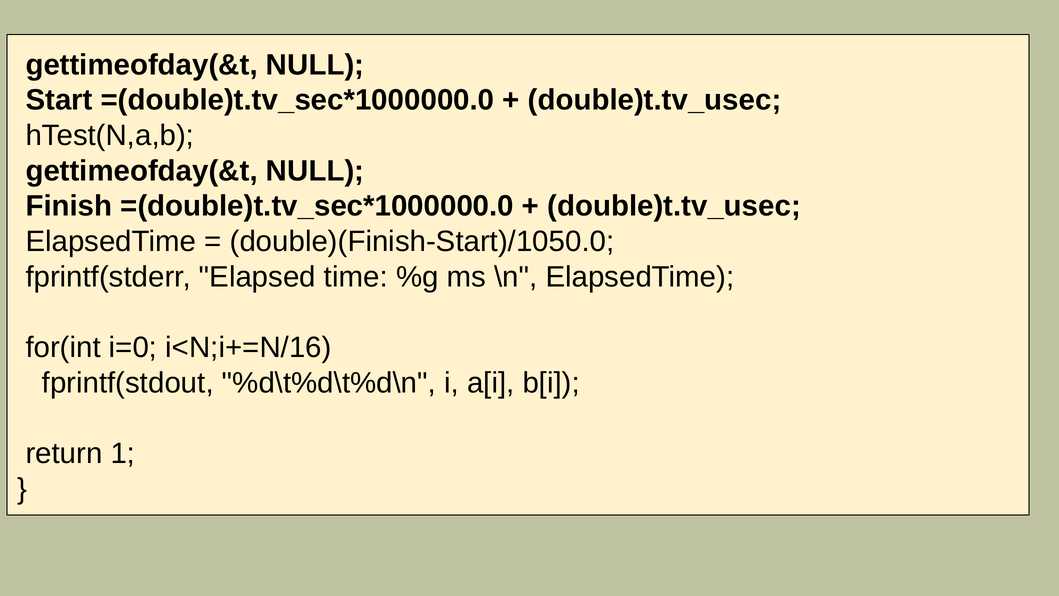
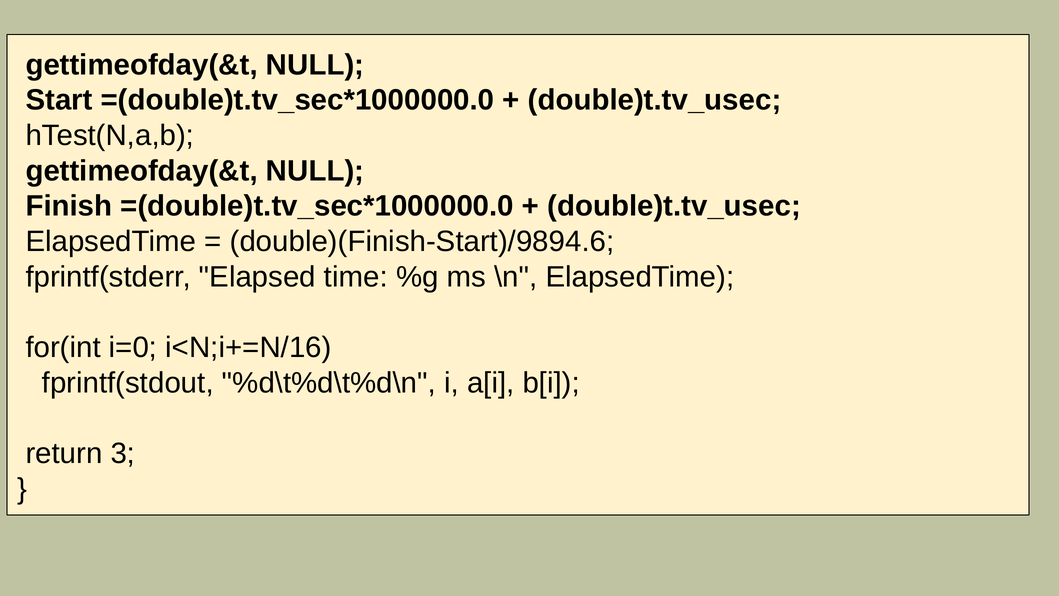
double)(Finish-Start)/1050.0: double)(Finish-Start)/1050.0 -> double)(Finish-Start)/9894.6 (422, 241)
1: 1 -> 3 (123, 453)
